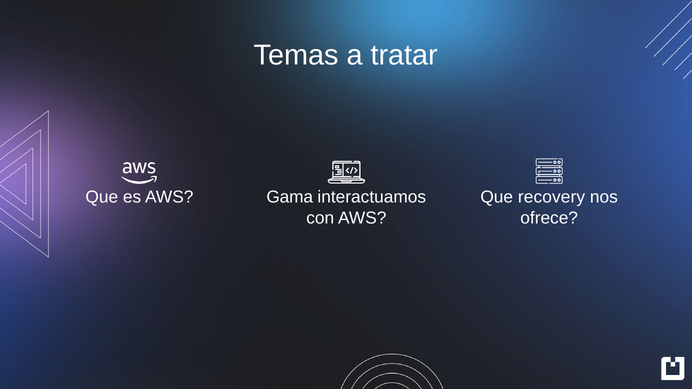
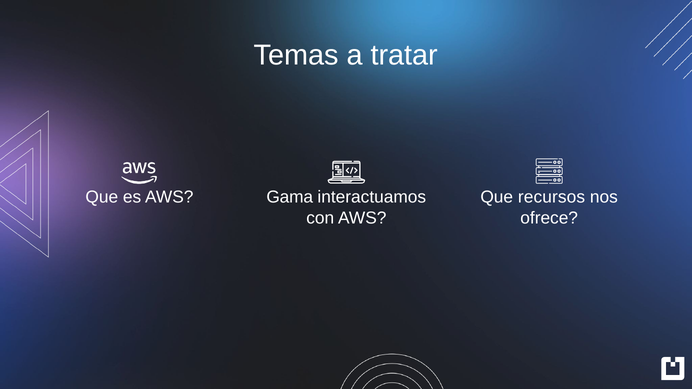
recovery: recovery -> recursos (551, 197)
